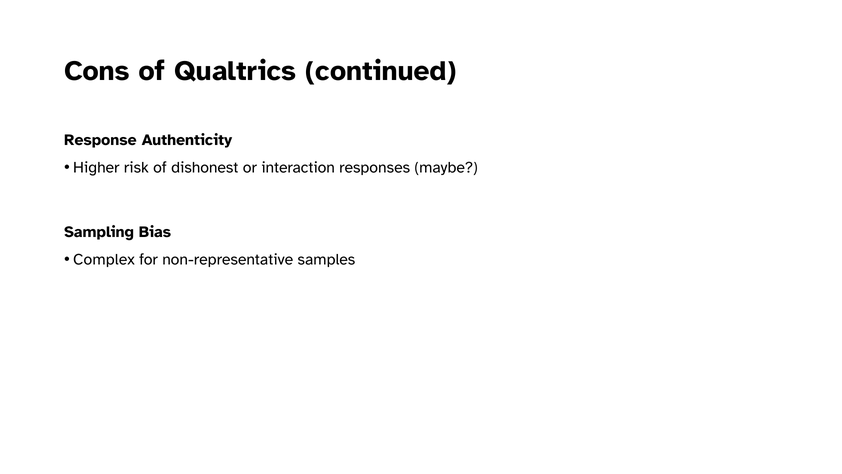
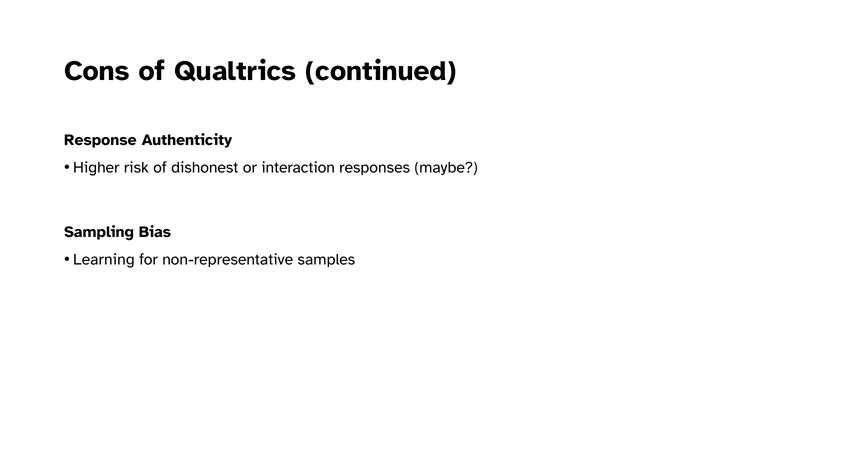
Complex: Complex -> Learning (104, 259)
